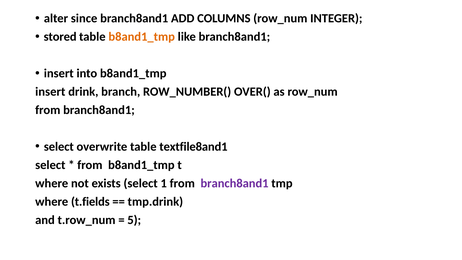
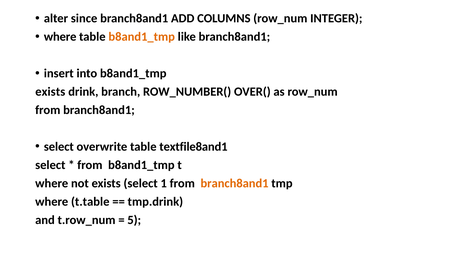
stored: stored -> where (60, 37)
insert: insert -> exists (50, 92)
branch8and1 colour: purple -> orange (235, 183)
t.fields: t.fields -> t.table (90, 202)
